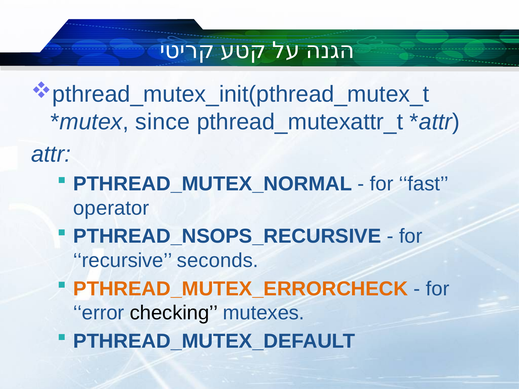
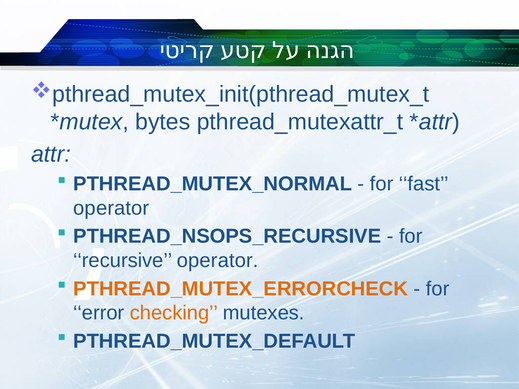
since: since -> bytes (163, 122)
recursive seconds: seconds -> operator (218, 261)
checking colour: black -> orange (174, 313)
